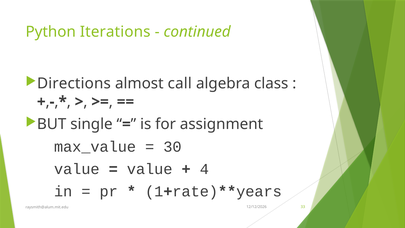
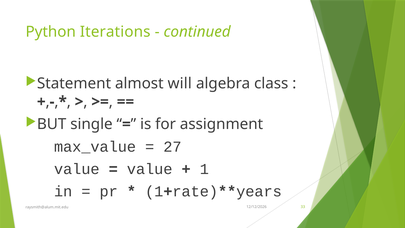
Directions: Directions -> Statement (74, 83)
call: call -> will (180, 83)
30: 30 -> 27 (172, 147)
4: 4 -> 1 (204, 169)
